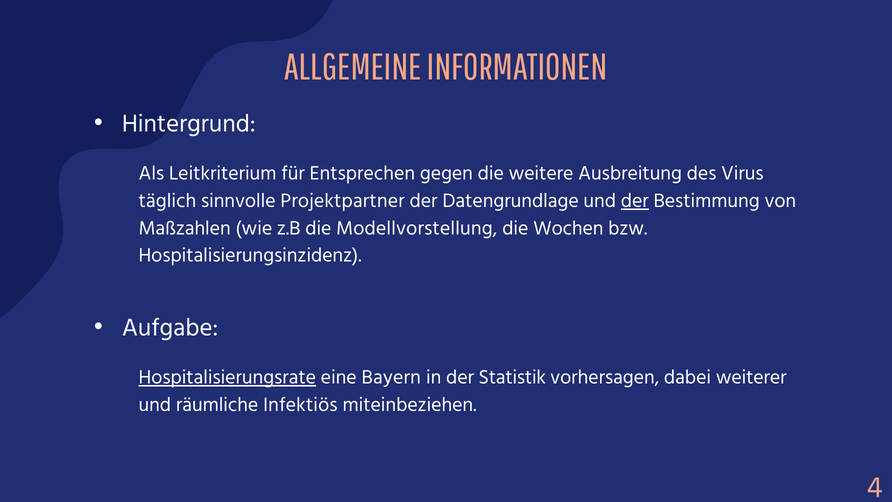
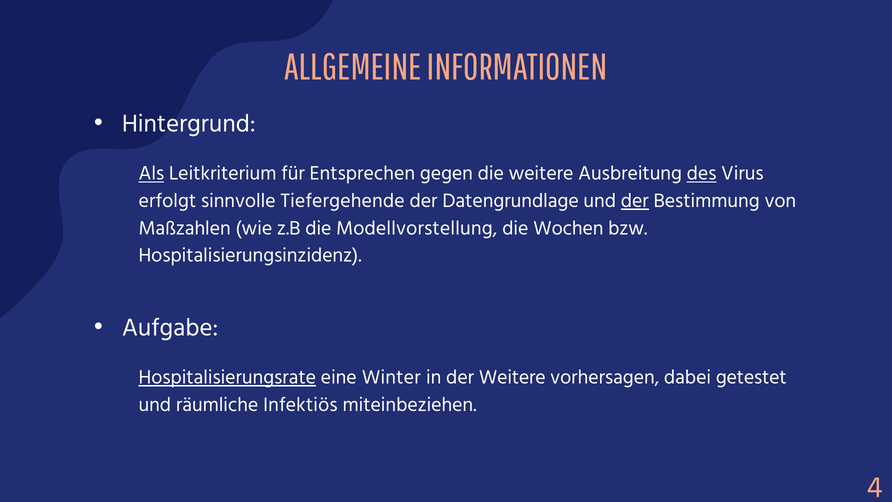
Als underline: none -> present (151, 173)
des underline: none -> present (702, 173)
täglich: täglich -> erfolgt (167, 201)
Projektpartner: Projektpartner -> Tiefergehende (343, 201)
Bayern: Bayern -> Winter (391, 377)
der Statistik: Statistik -> Weitere (512, 377)
weiterer: weiterer -> getestet (751, 377)
